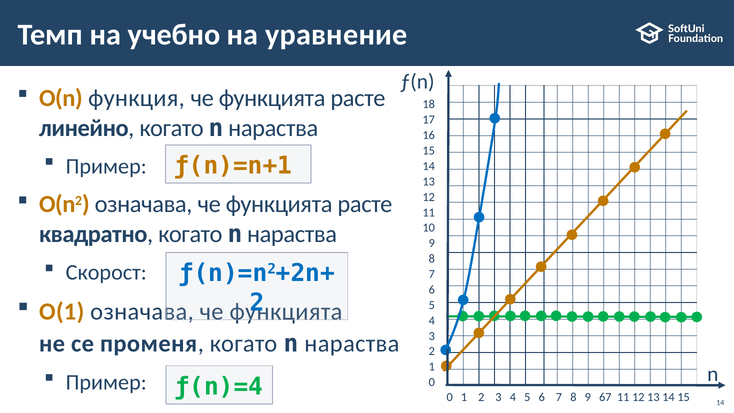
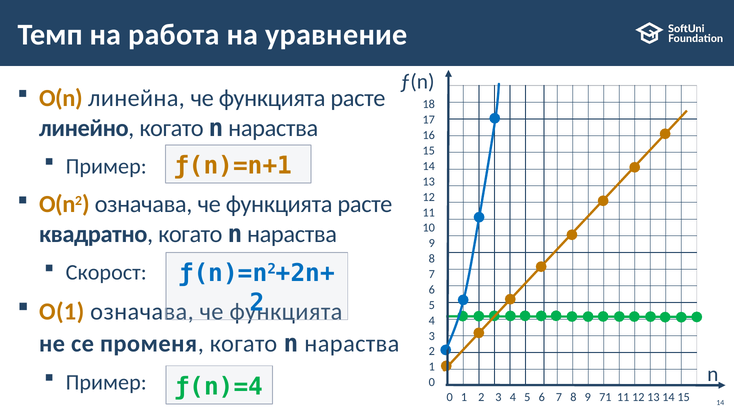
учебно: учебно -> работа (174, 35)
функция: функция -> линейна (136, 98)
67: 67 -> 71 (605, 397)
